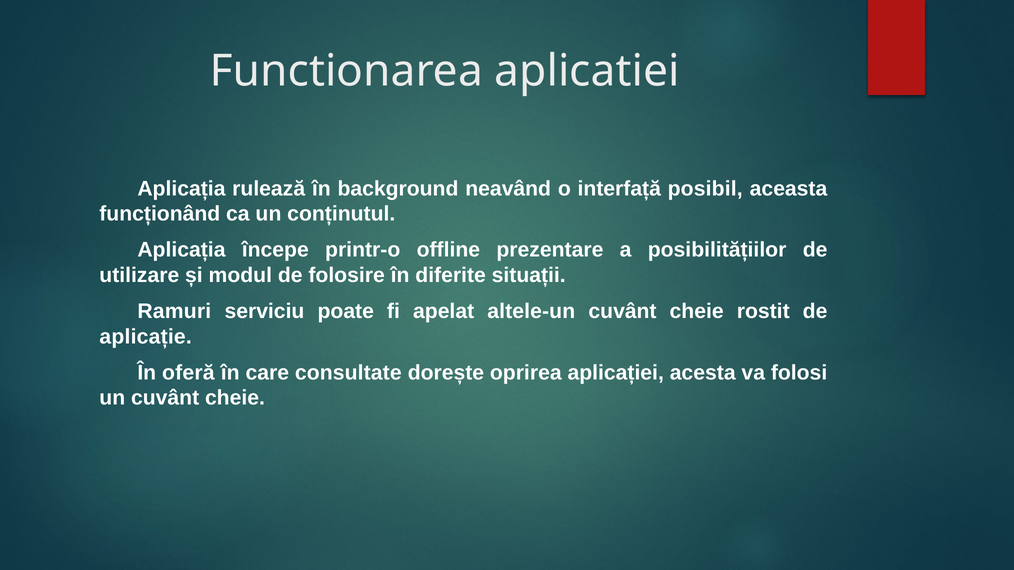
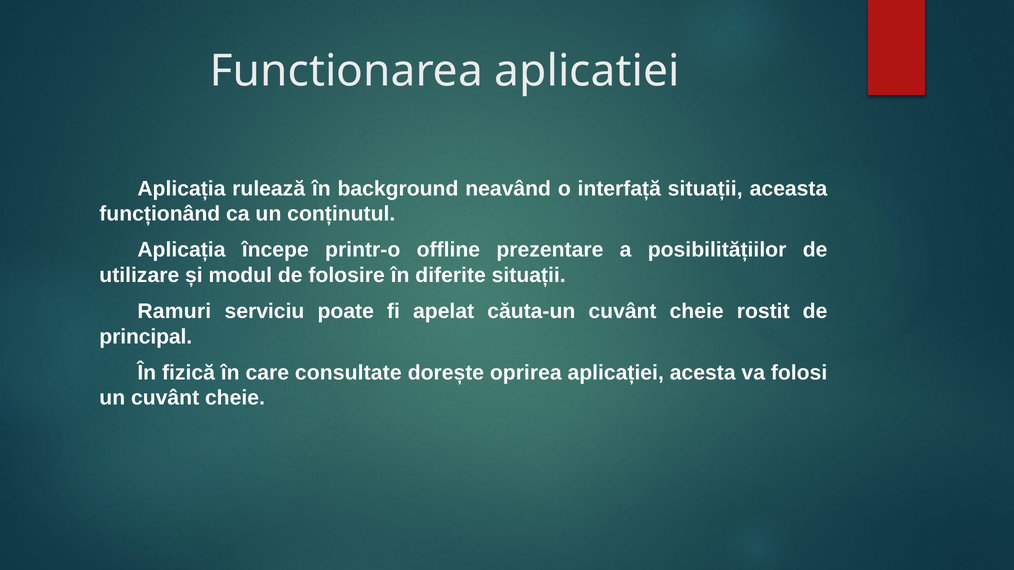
interfață posibil: posibil -> situații (705, 189)
altele-un: altele-un -> căuta-un (531, 311)
aplicație: aplicație -> principal (146, 337)
oferă: oferă -> fizică (188, 373)
